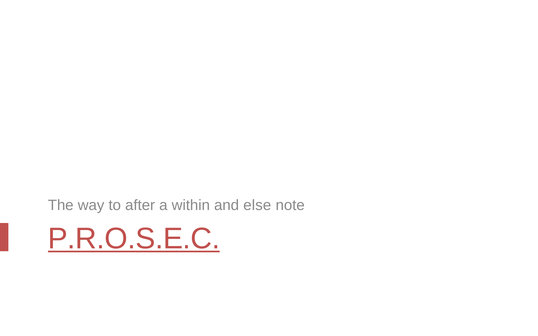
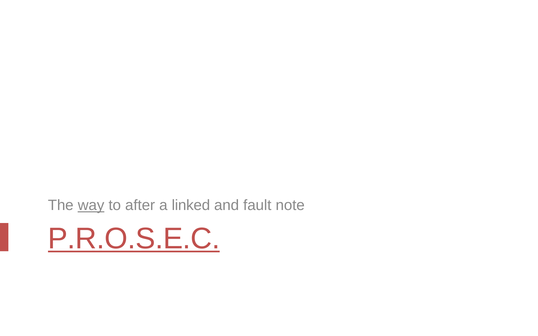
way underline: none -> present (91, 205)
within: within -> linked (191, 205)
else: else -> fault (257, 205)
